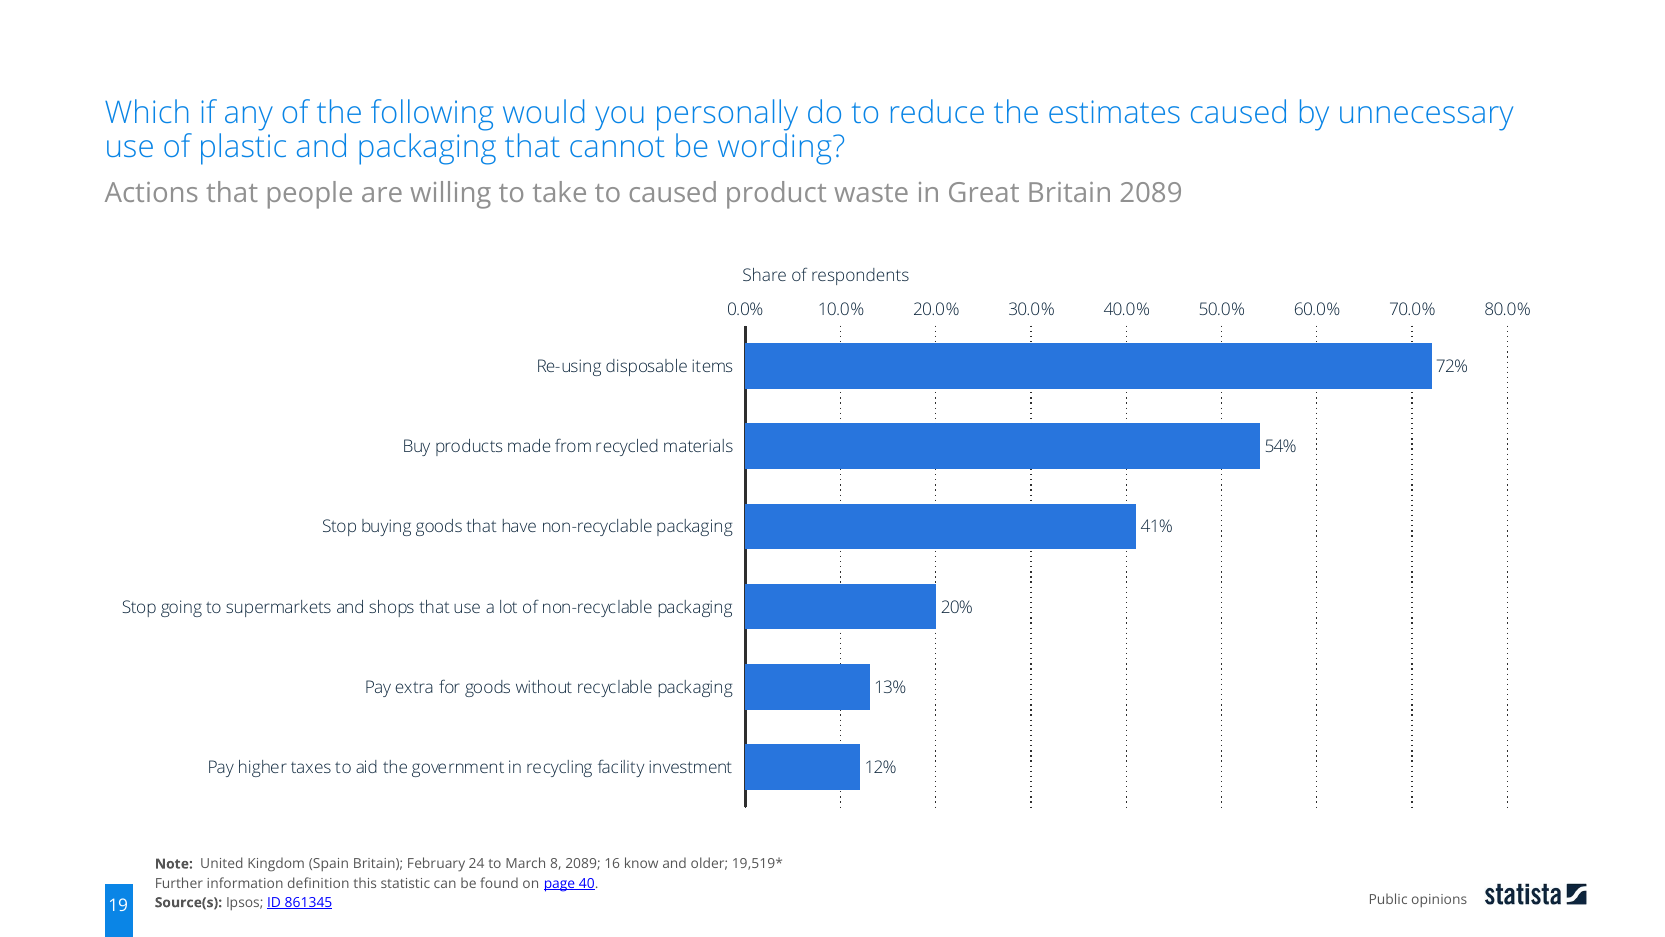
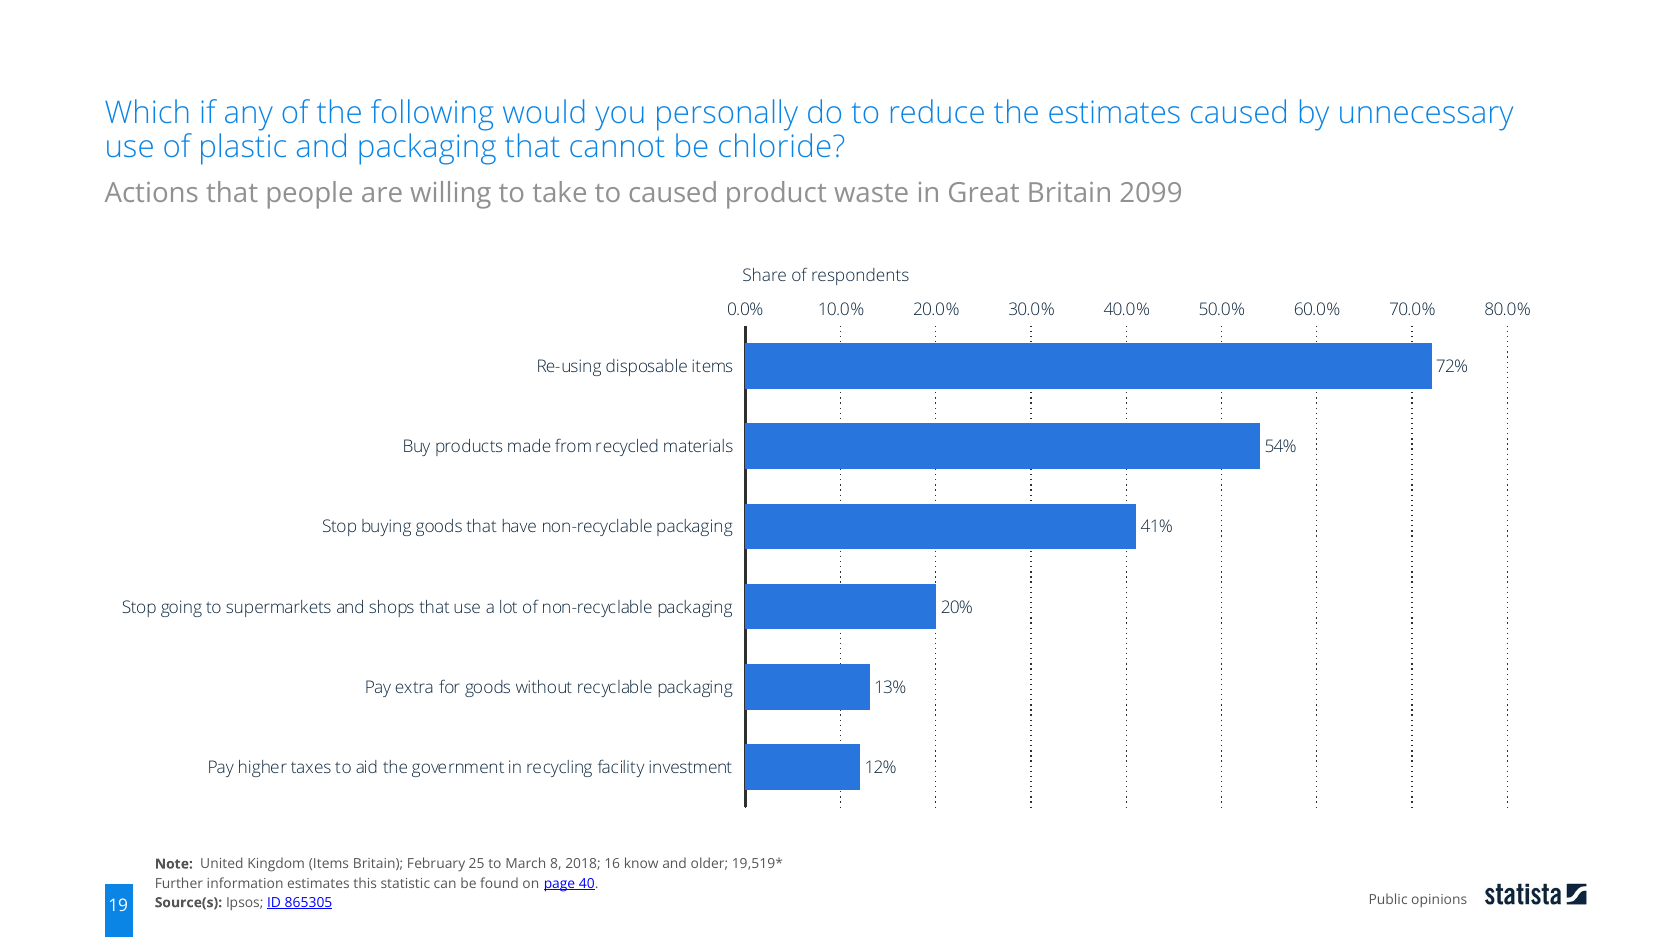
wording: wording -> chloride (781, 147)
Britain 2089: 2089 -> 2099 (1151, 193)
Kingdom Spain: Spain -> Items (329, 864)
24: 24 -> 25 (477, 864)
8 2089: 2089 -> 2018 (583, 864)
information definition: definition -> estimates (318, 883)
861345: 861345 -> 865305 (309, 902)
